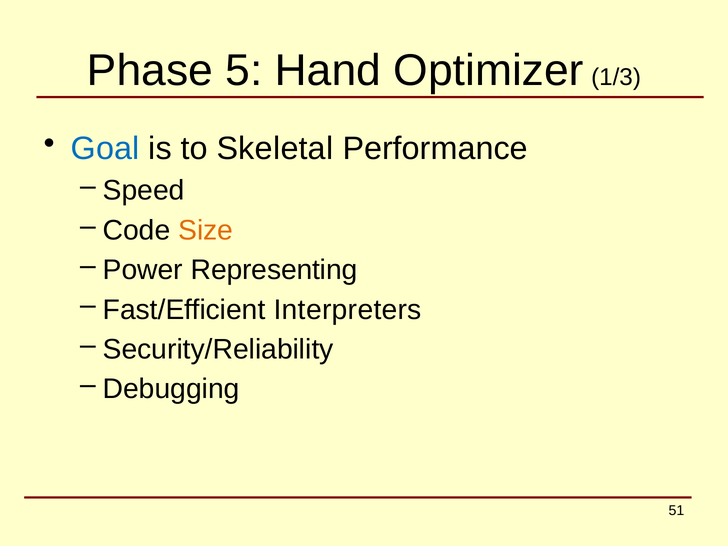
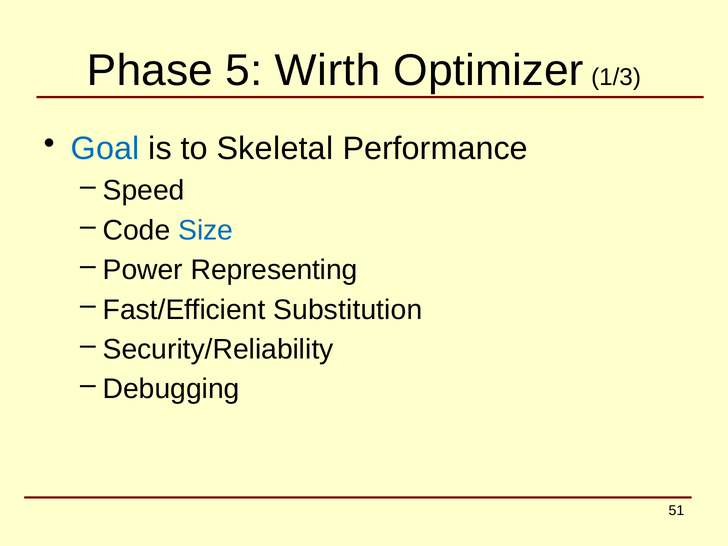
Hand: Hand -> Wirth (328, 70)
Size colour: orange -> blue (206, 230)
Interpreters: Interpreters -> Substitution (348, 310)
